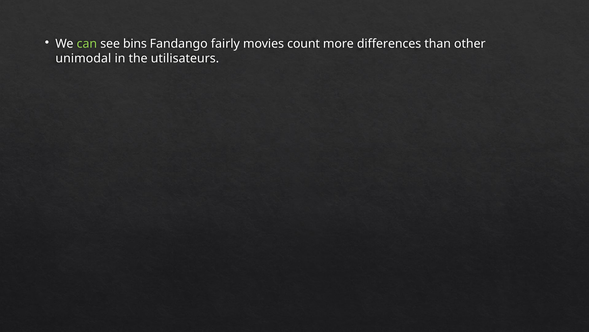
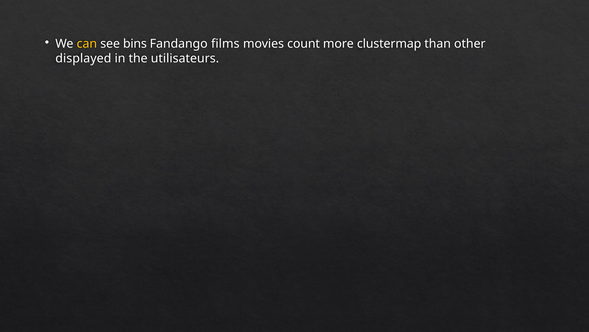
can colour: light green -> yellow (87, 44)
fairly: fairly -> films (225, 44)
differences: differences -> clustermap (389, 44)
unimodal: unimodal -> displayed (83, 58)
